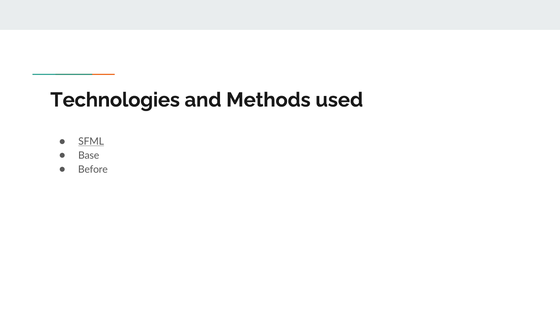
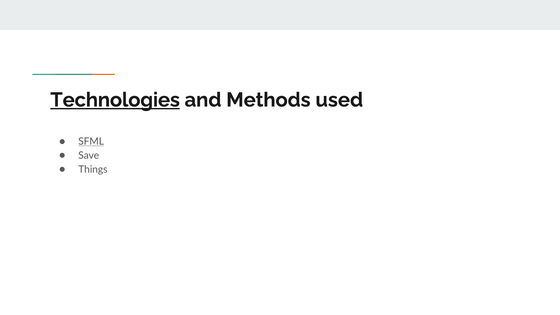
Technologies underline: none -> present (115, 100)
Base: Base -> Save (89, 155)
Before: Before -> Things (93, 169)
